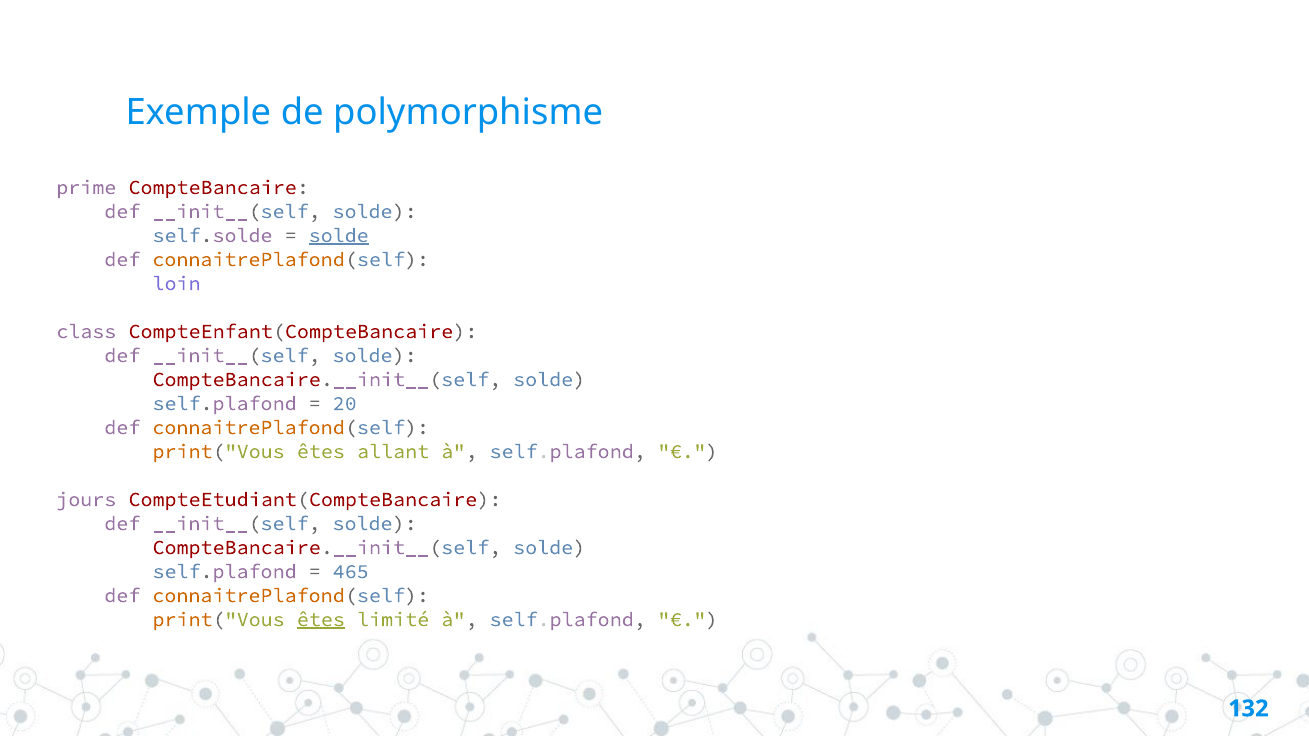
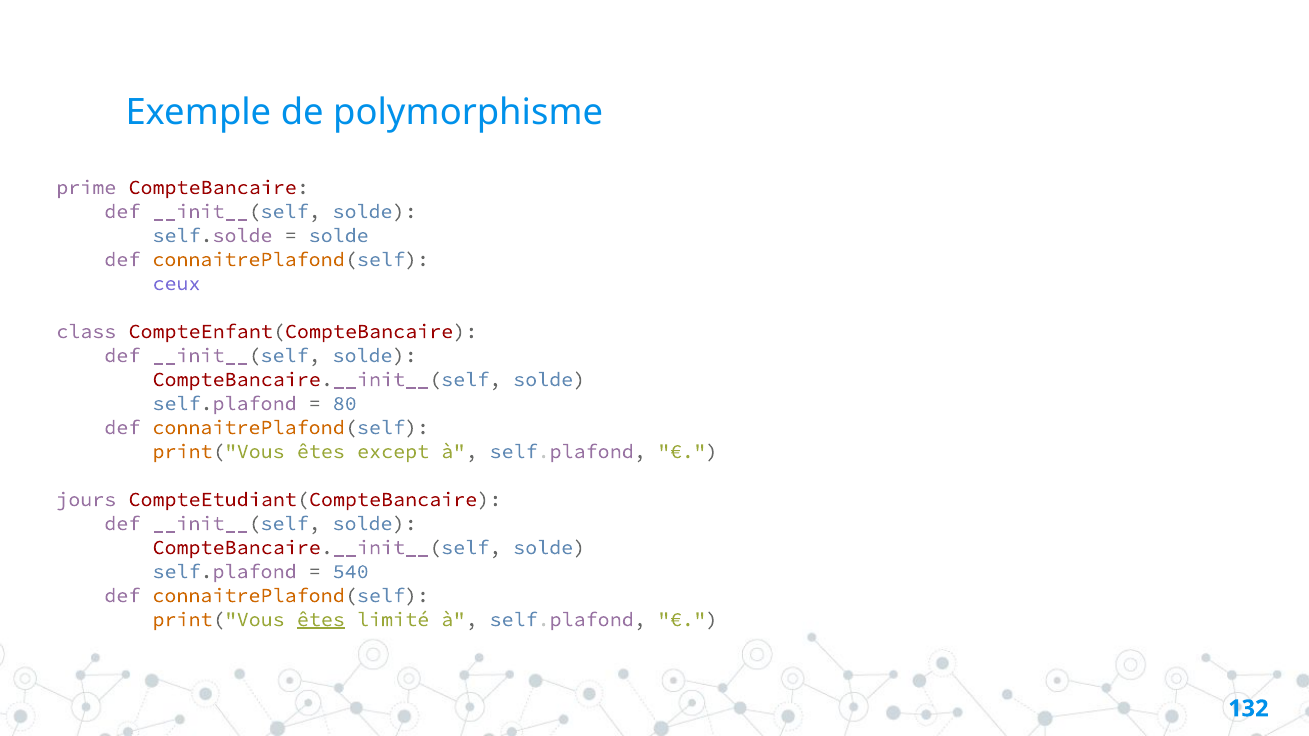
solde underline: present -> none (339, 236)
loin: loin -> ceux (177, 284)
20: 20 -> 80 (345, 404)
allant: allant -> except (393, 452)
465: 465 -> 540 (351, 572)
